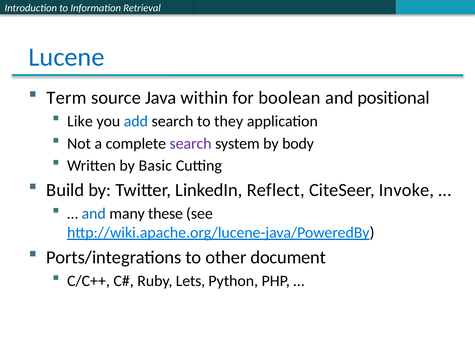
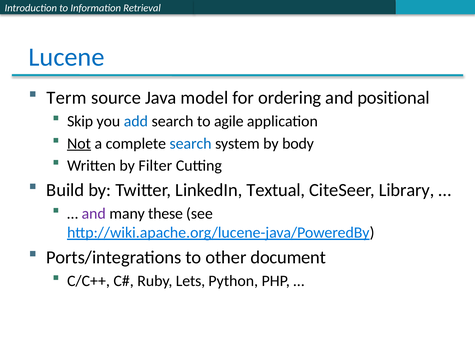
within: within -> model (204, 98)
boolean: boolean -> ordering (290, 98)
Like: Like -> Skip (80, 121)
they: they -> agile (229, 121)
Not underline: none -> present (79, 144)
search colour: purple -> blue (191, 144)
Basic: Basic -> Filter (155, 166)
Reflect: Reflect -> Textual (276, 190)
Invoke: Invoke -> Library (407, 190)
and colour: blue -> purple (94, 214)
